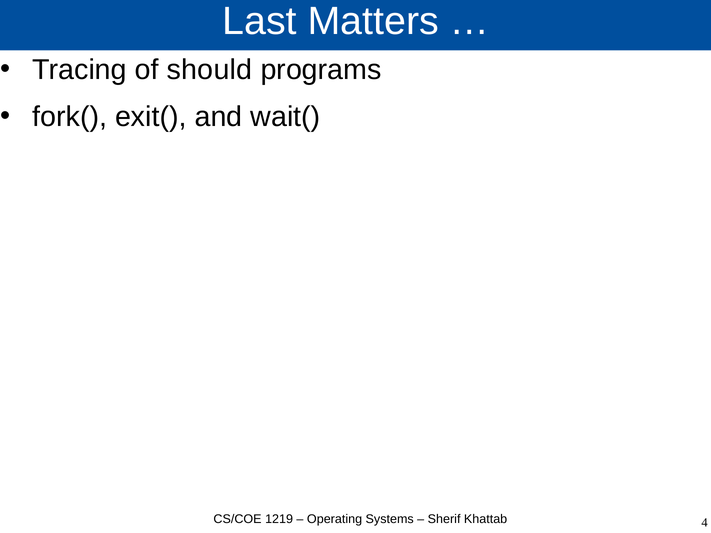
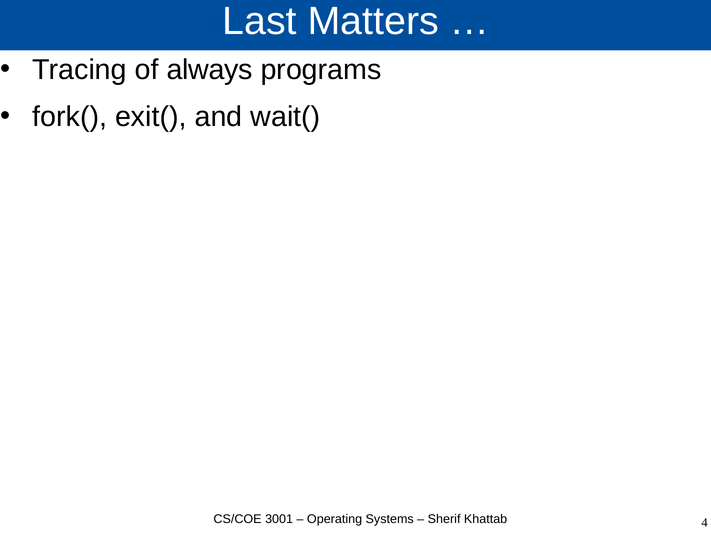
should: should -> always (210, 70)
1219: 1219 -> 3001 (279, 520)
